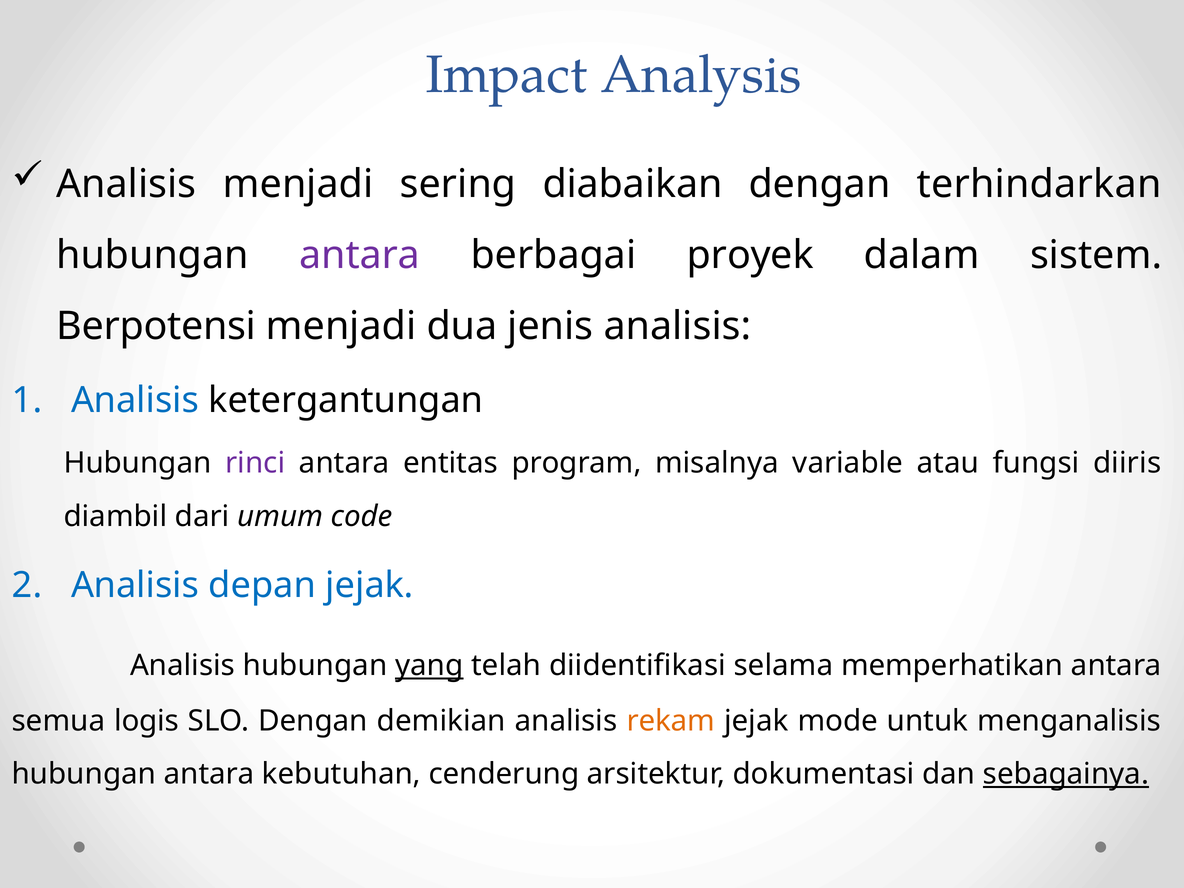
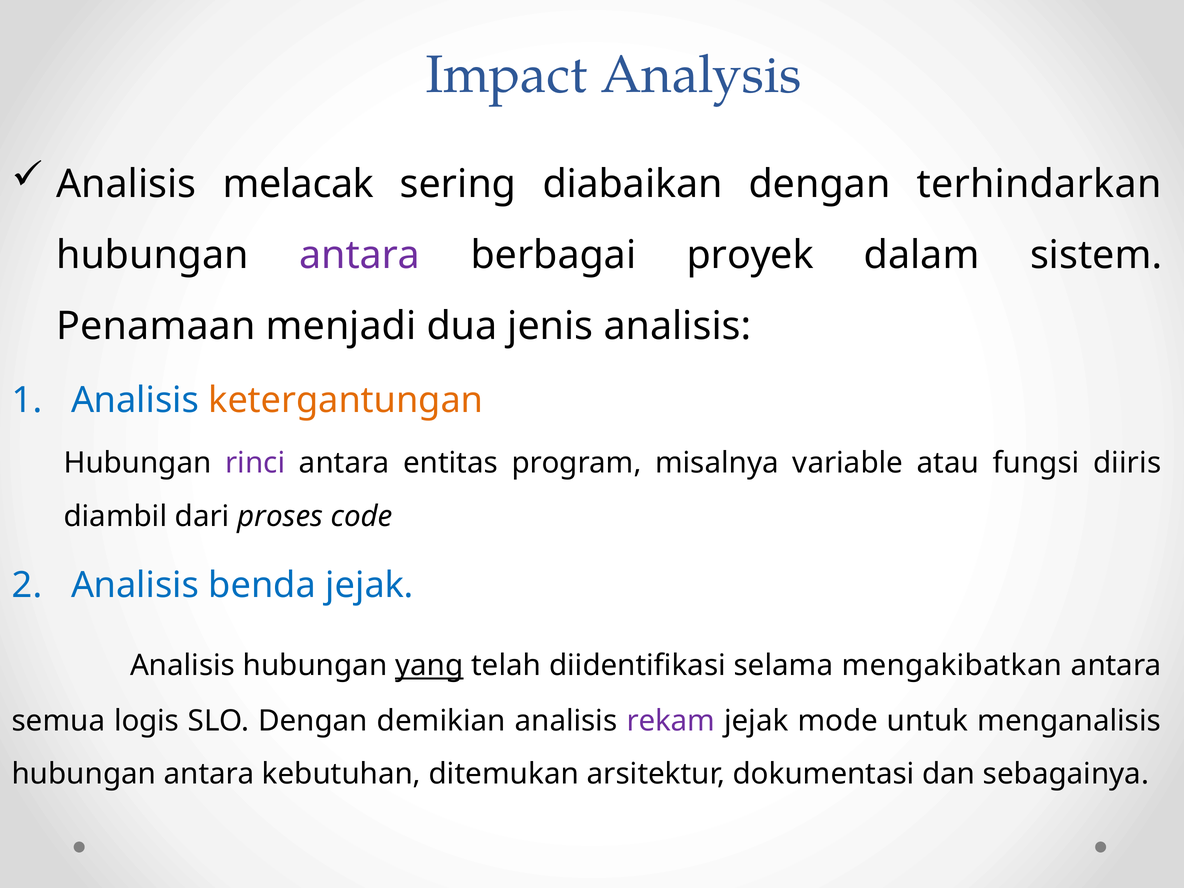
Analisis menjadi: menjadi -> melacak (298, 184)
Berpotensi: Berpotensi -> Penamaan (156, 326)
ketergantungan colour: black -> orange (346, 400)
umum: umum -> proses (280, 516)
depan: depan -> benda (262, 585)
memperhatikan: memperhatikan -> mengakibatkan (952, 666)
rekam colour: orange -> purple (671, 721)
cenderung: cenderung -> ditemukan (504, 774)
sebagainya underline: present -> none (1066, 774)
